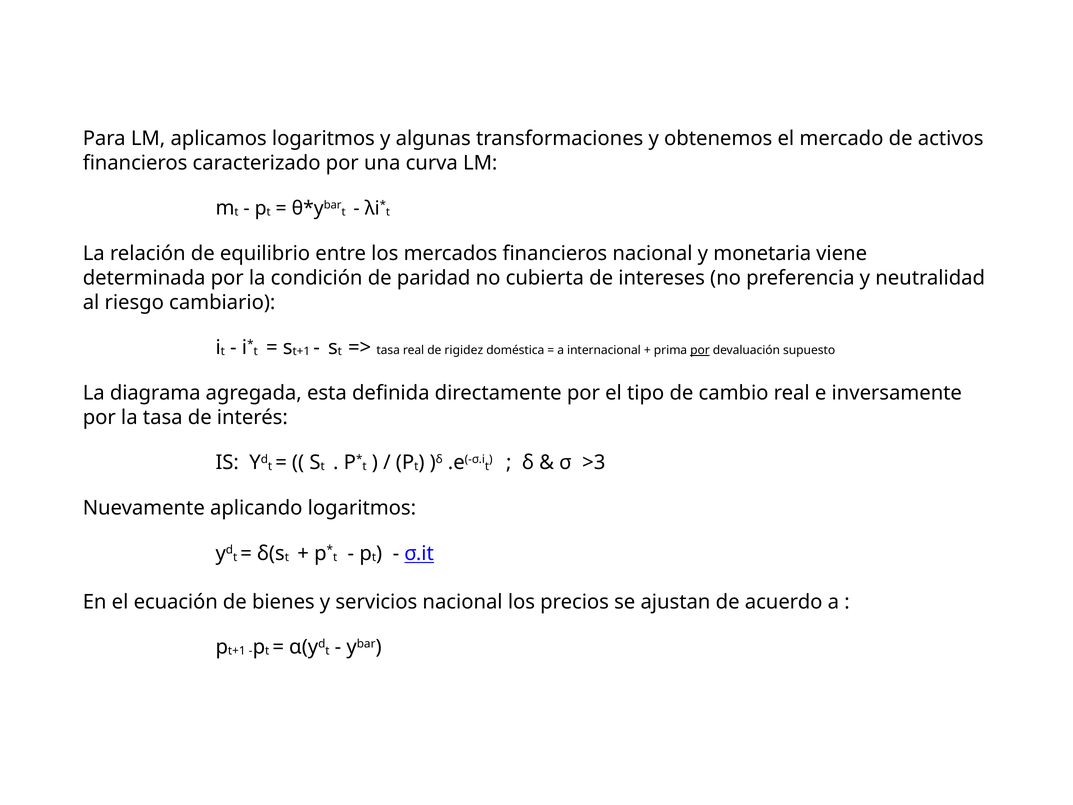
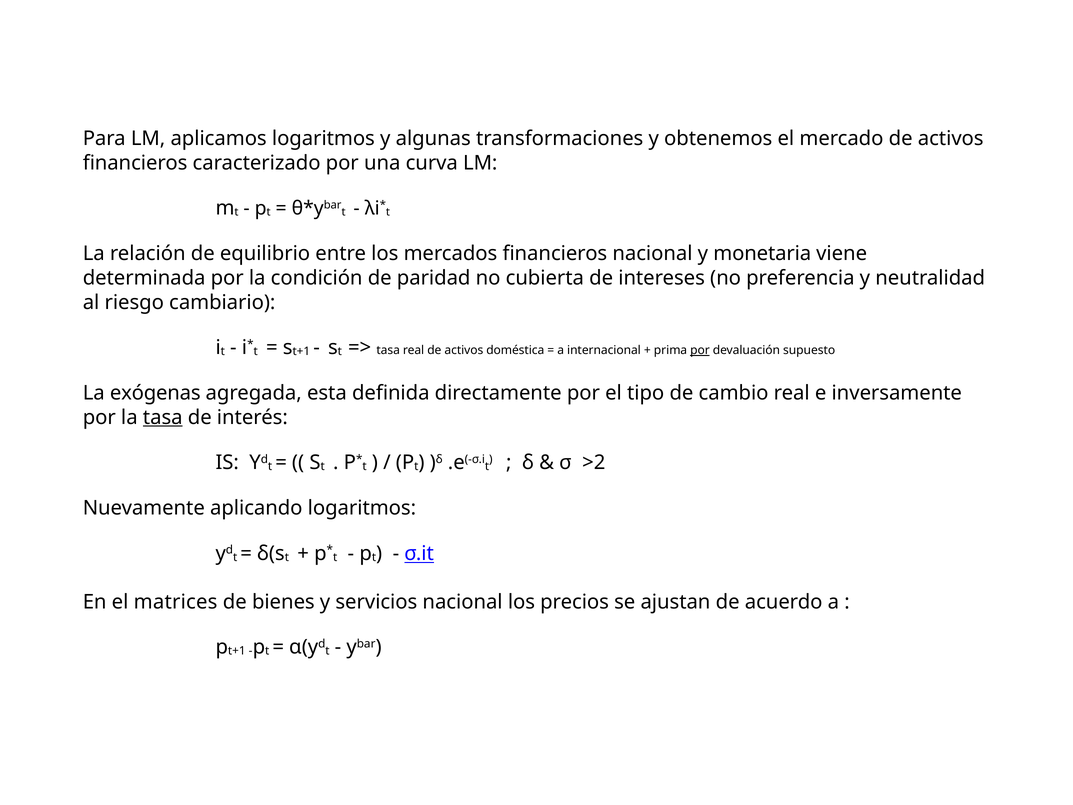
real de rigidez: rigidez -> activos (464, 350)
diagrama: diagrama -> exógenas (155, 393)
tasa underline: none -> present (163, 417)
>3: >3 -> >2 (594, 463)
ecuación: ecuación -> matrices (176, 602)
